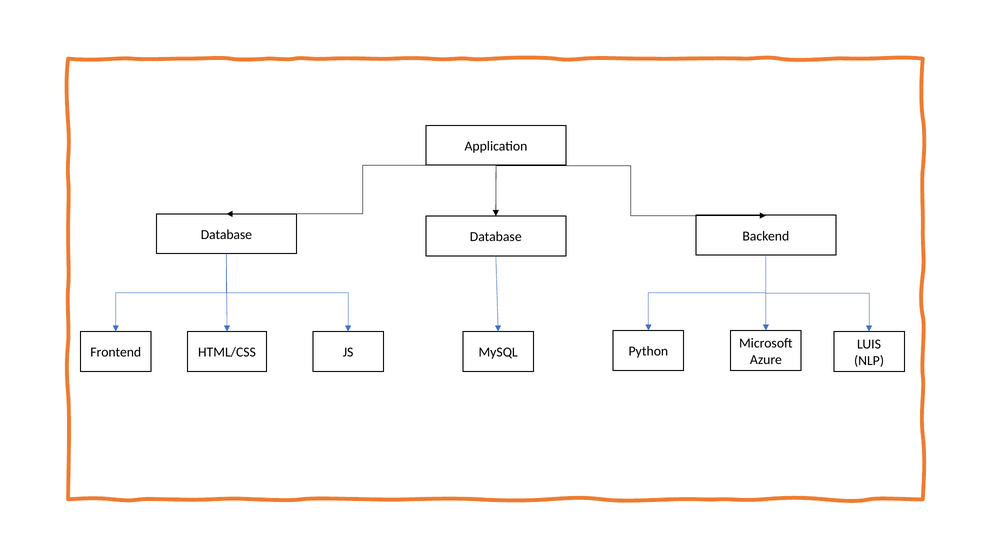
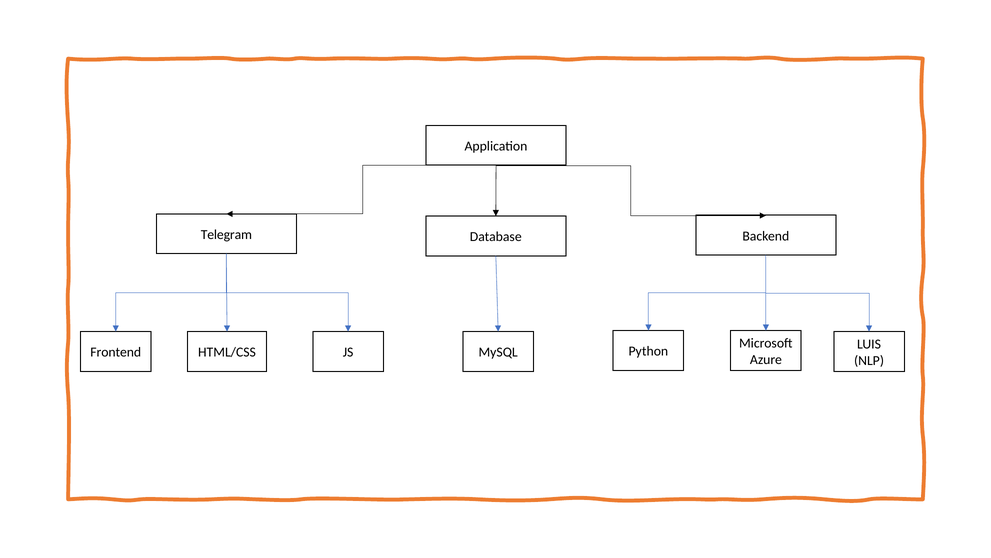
Database: Database -> Telegram (226, 234)
